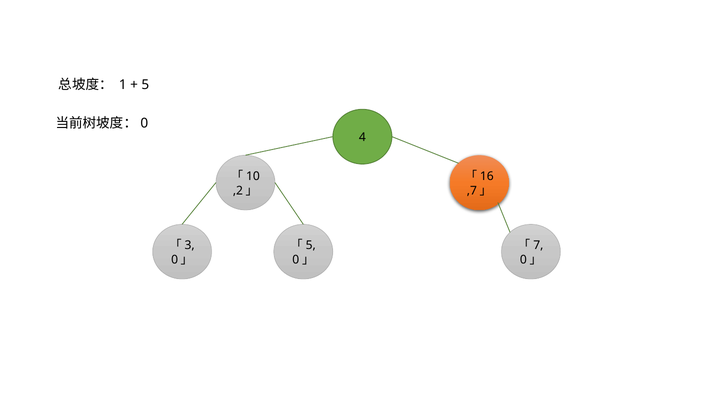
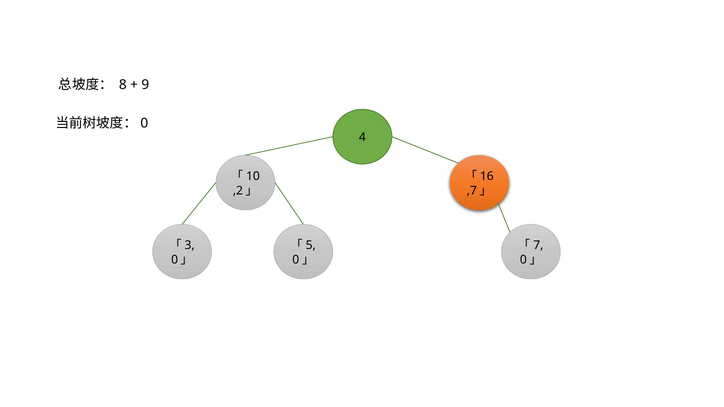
1: 1 -> 8 (123, 85)
5: 5 -> 9 (145, 85)
